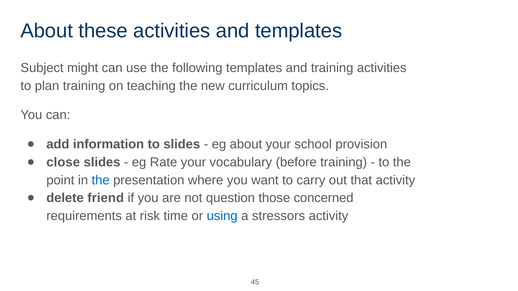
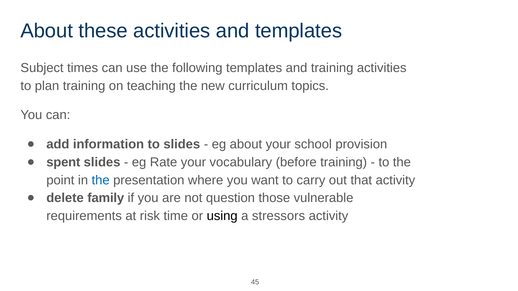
might: might -> times (83, 68)
close: close -> spent (63, 162)
friend: friend -> family (106, 198)
concerned: concerned -> vulnerable (324, 198)
using colour: blue -> black (222, 216)
